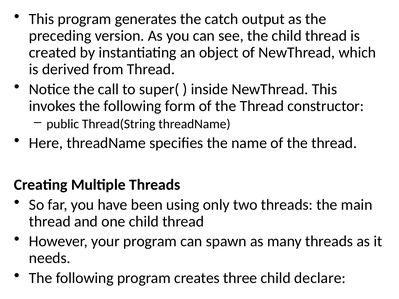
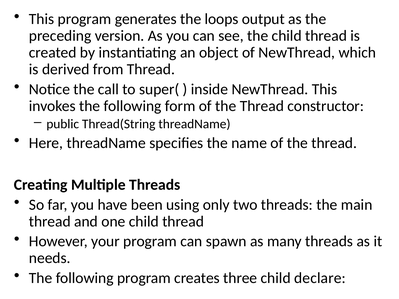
catch: catch -> loops (222, 19)
